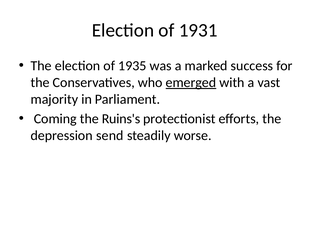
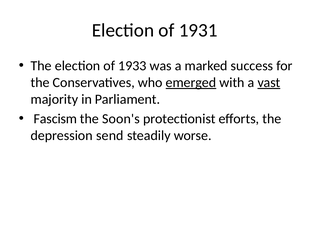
1935: 1935 -> 1933 (132, 66)
vast underline: none -> present (269, 83)
Coming: Coming -> Fascism (55, 119)
Ruins's: Ruins's -> Soon's (121, 119)
